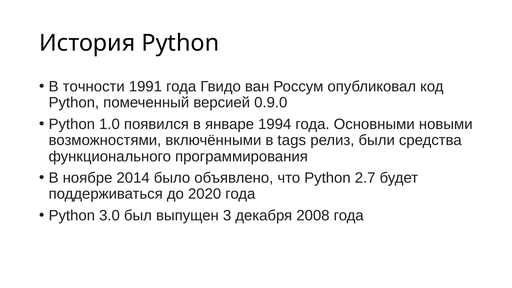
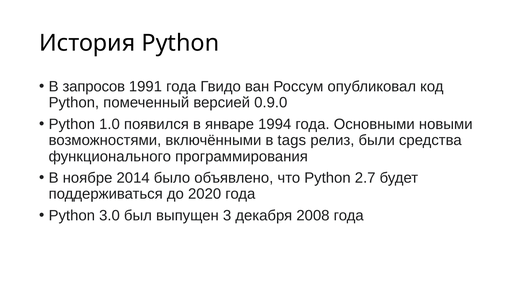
точности: точности -> запросов (94, 87)
